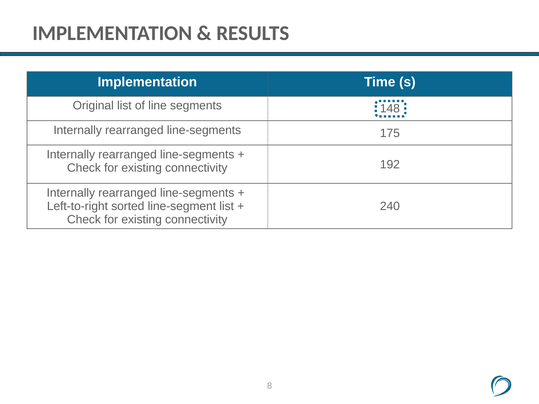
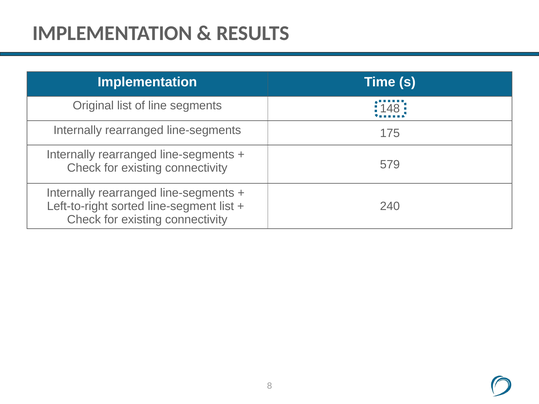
192: 192 -> 579 (390, 165)
